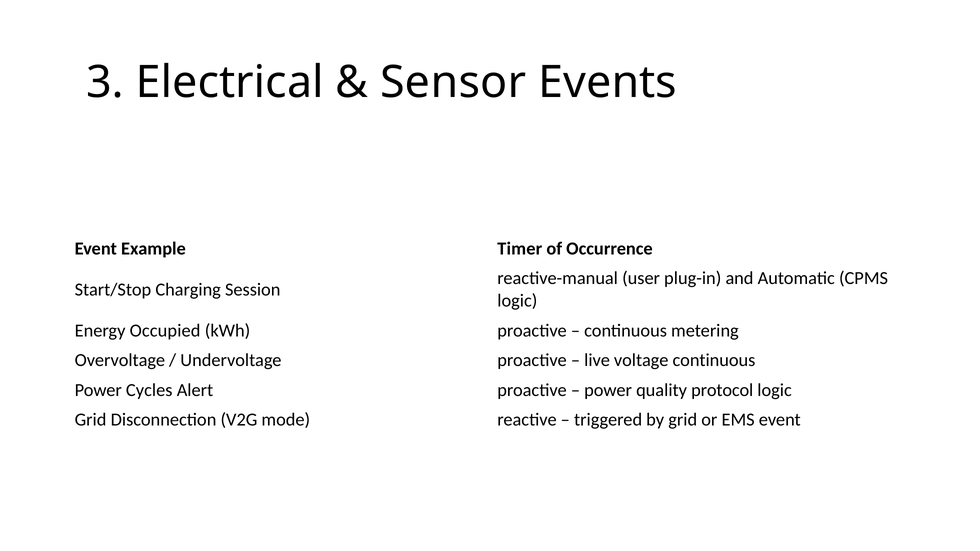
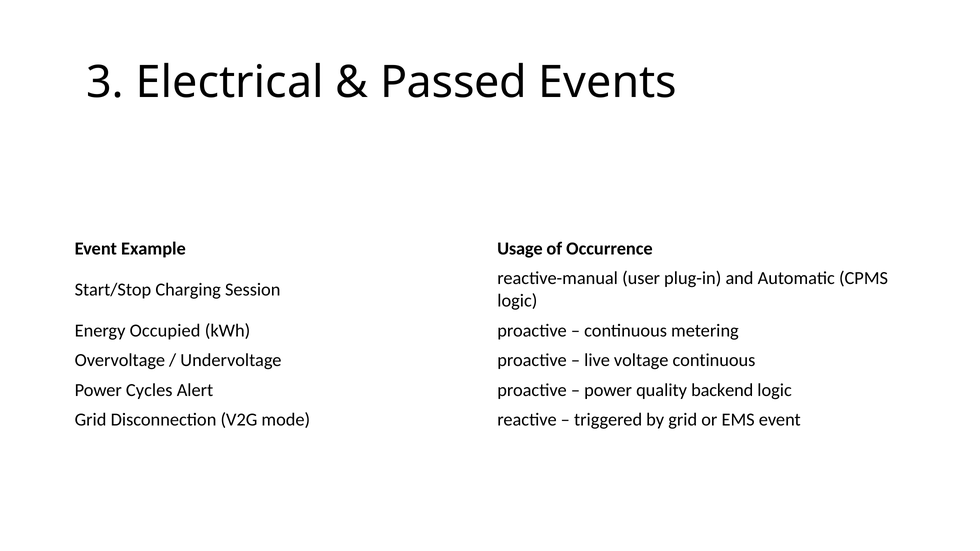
Sensor: Sensor -> Passed (453, 82)
Timer: Timer -> Usage (520, 249)
protocol: protocol -> backend (722, 390)
